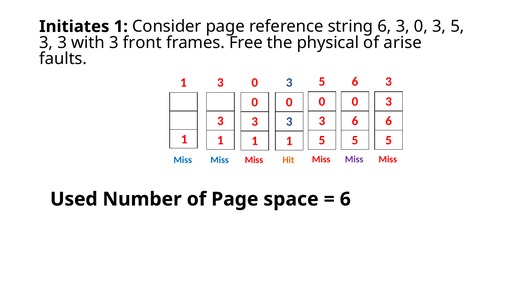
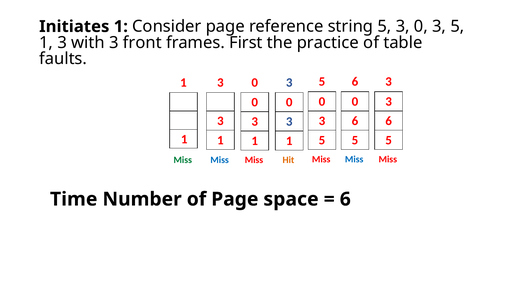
string 6: 6 -> 5 (384, 27)
3: 3 -> 1 (46, 43)
Free: Free -> First (246, 43)
physical: physical -> practice (328, 43)
arise: arise -> table (403, 43)
Miss colour: purple -> blue (354, 159)
Miss colour: blue -> green (183, 160)
Used: Used -> Time (74, 199)
